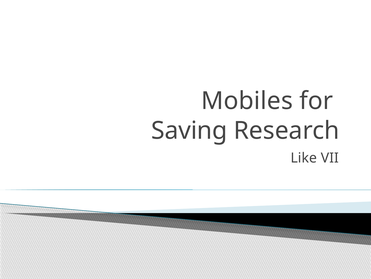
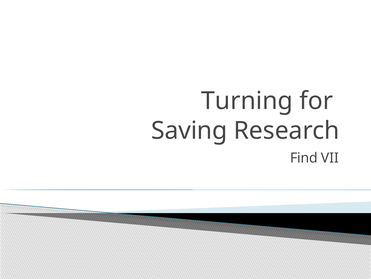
Mobiles: Mobiles -> Turning (247, 101)
Like: Like -> Find (304, 158)
